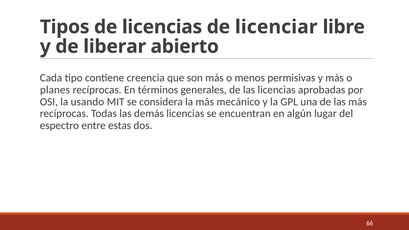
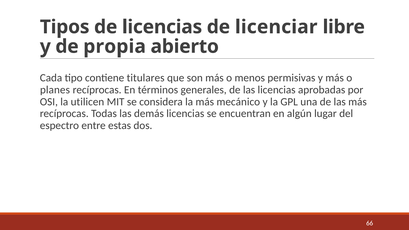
liberar: liberar -> propia (115, 46)
creencia: creencia -> titulares (146, 78)
usando: usando -> utilicen (87, 102)
